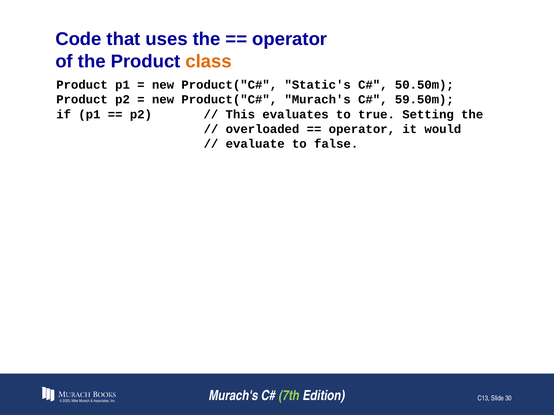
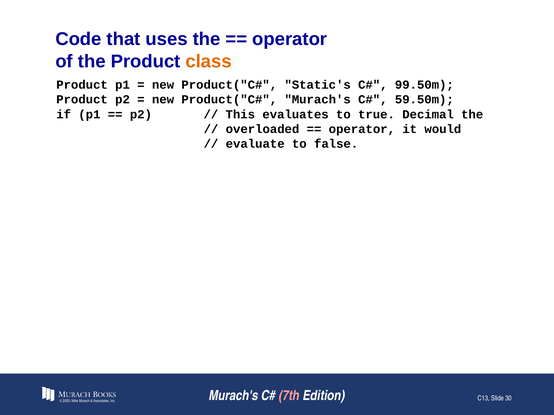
50.50m: 50.50m -> 99.50m (424, 85)
Setting: Setting -> Decimal (428, 114)
7th colour: light green -> pink (289, 396)
